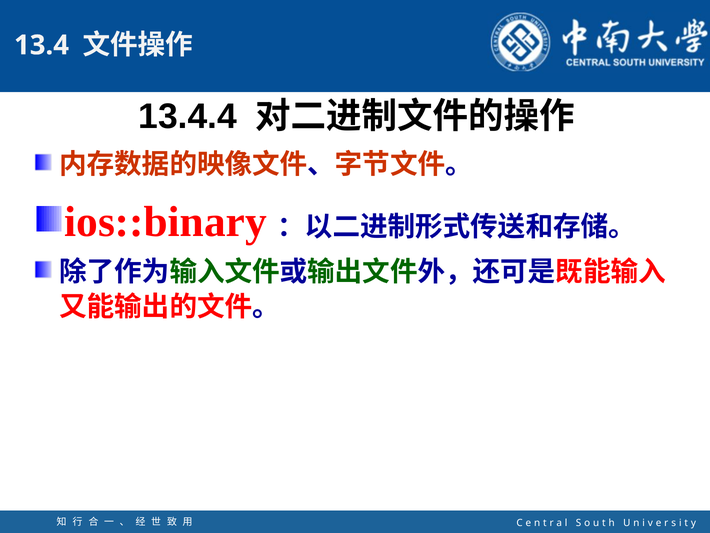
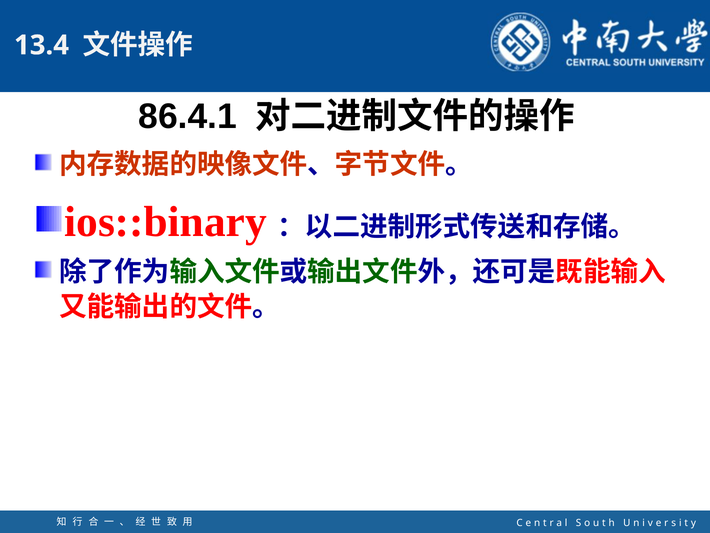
13.4.4: 13.4.4 -> 86.4.1 (188, 117)
